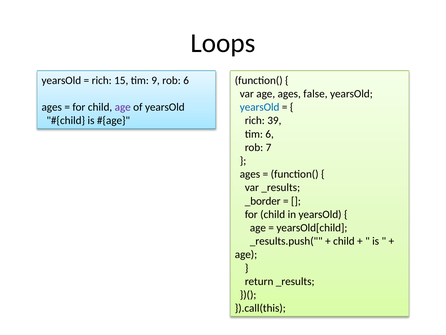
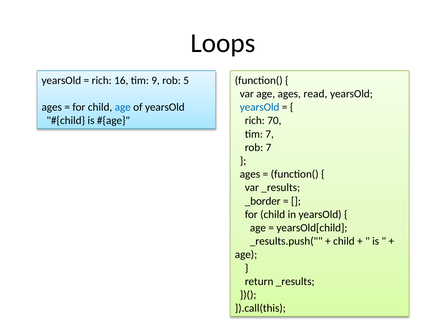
15: 15 -> 16 (121, 80)
rob 6: 6 -> 5 (186, 80)
false: false -> read (315, 94)
age colour: purple -> blue (123, 107)
39: 39 -> 70 (274, 120)
tim 6: 6 -> 7 (270, 134)
